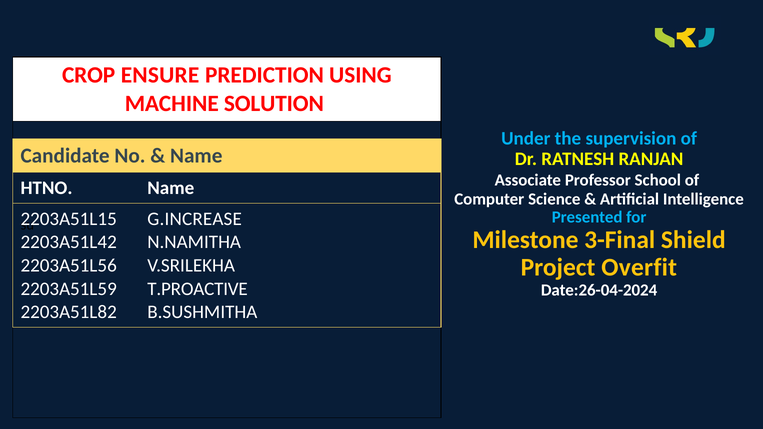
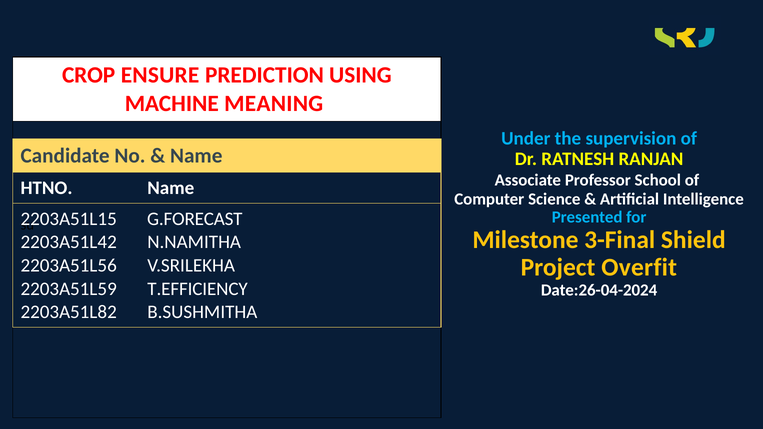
SOLUTION: SOLUTION -> MEANING (274, 104)
G.INCREASE: G.INCREASE -> G.FORECAST (195, 219)
T.PROACTIVE: T.PROACTIVE -> T.EFFICIENCY (198, 289)
